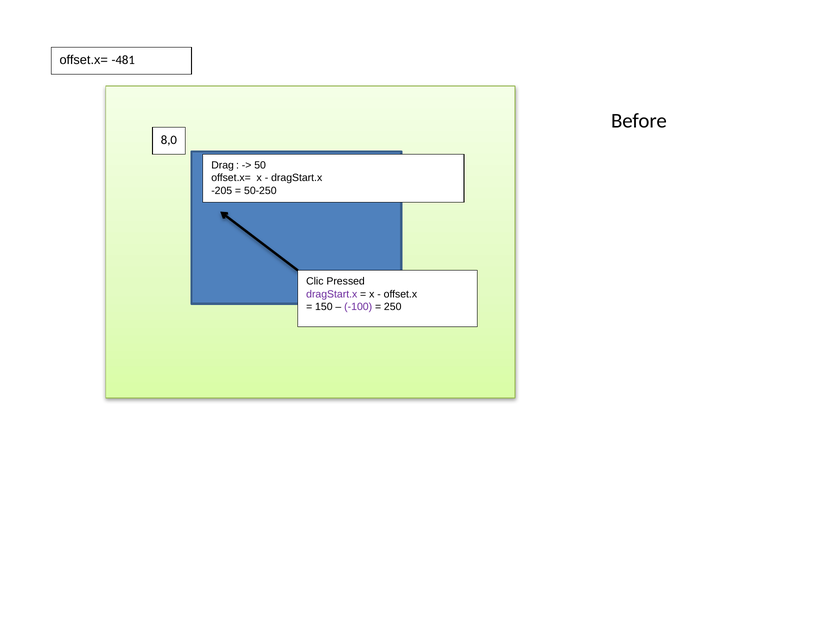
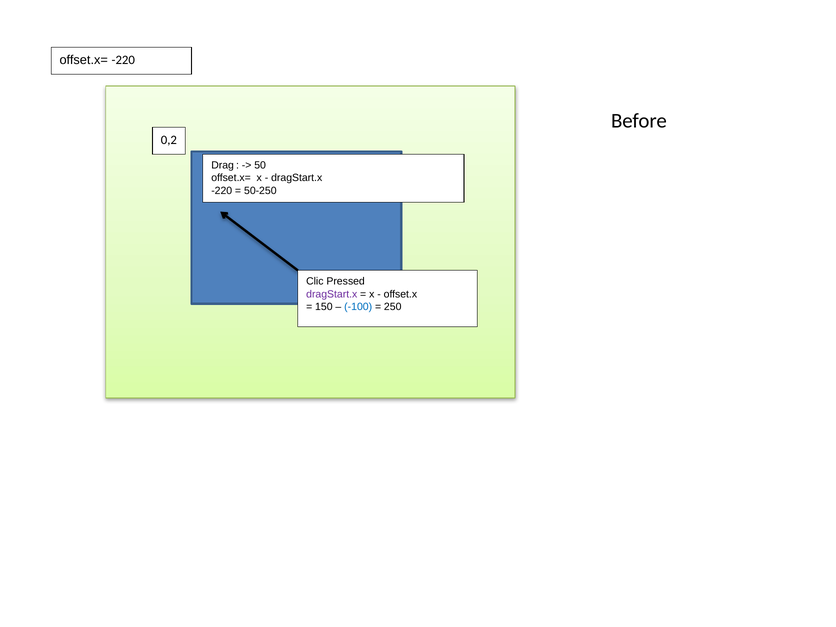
offset.x= -481: -481 -> -220 (123, 60)
8,0: 8,0 -> 0,2 (169, 140)
-205: -205 -> -220 (222, 191)
-100 colour: purple -> blue (358, 307)
